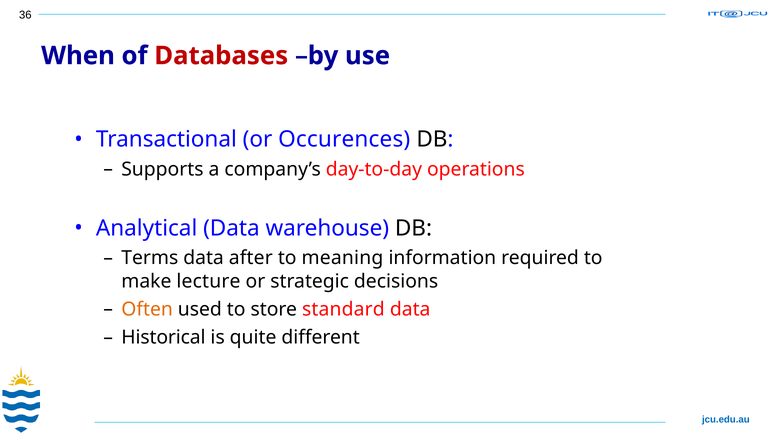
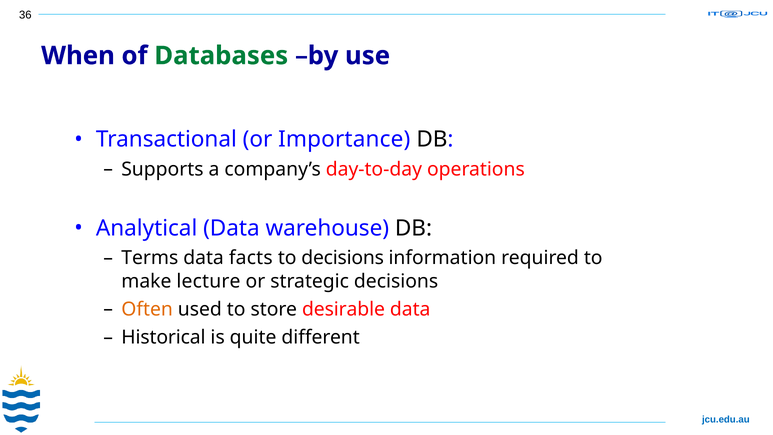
Databases colour: red -> green (221, 56)
Occurences: Occurences -> Importance (344, 139)
after: after -> facts (251, 258)
to meaning: meaning -> decisions (343, 258)
standard: standard -> desirable (343, 309)
